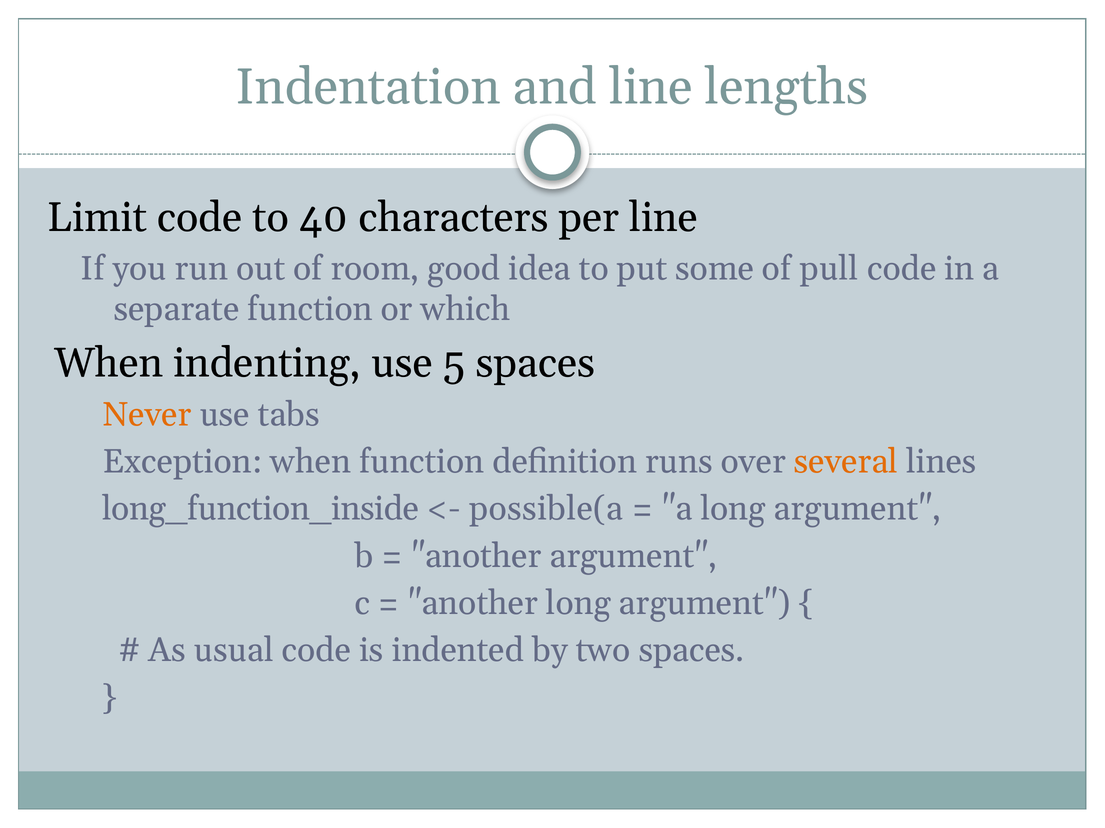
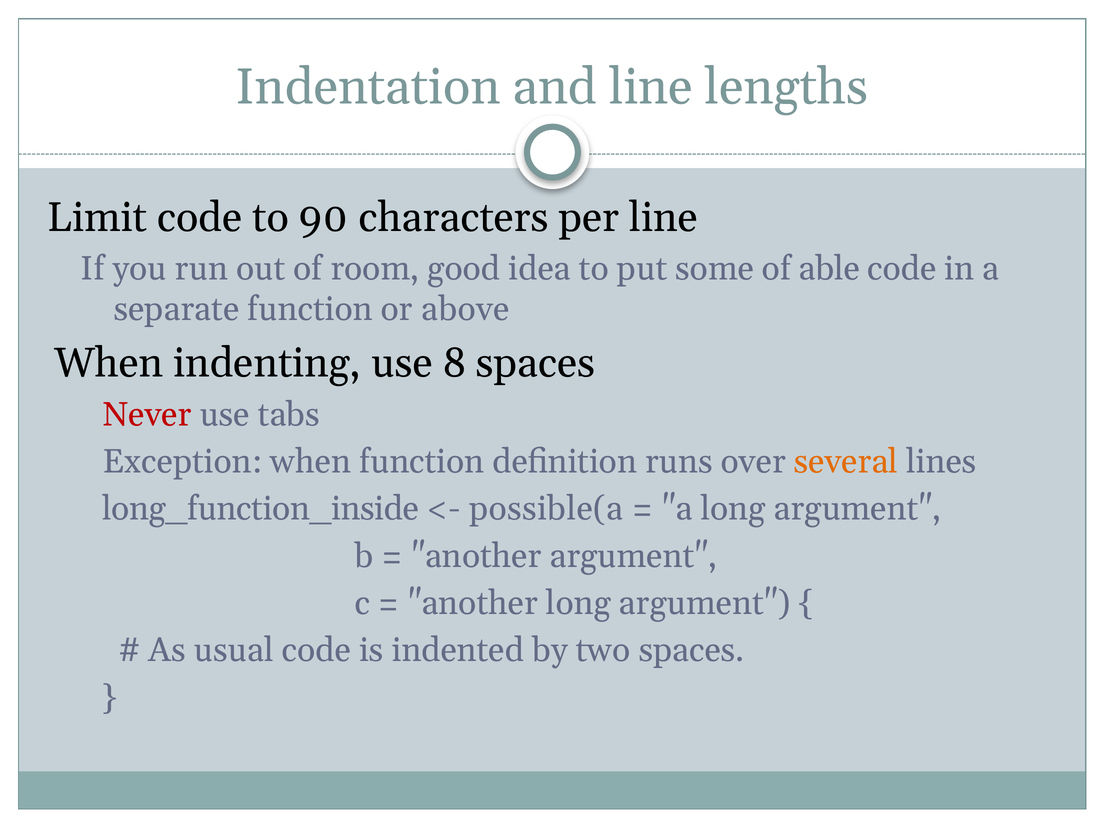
40: 40 -> 90 (324, 218)
pull: pull -> able (829, 269)
which: which -> above (466, 310)
5: 5 -> 8 (454, 363)
Never colour: orange -> red (147, 415)
